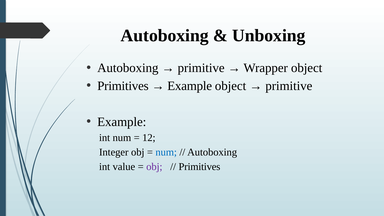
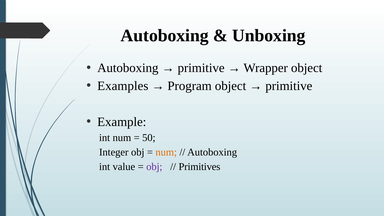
Primitives: Primitives -> Examples (123, 86)
Example: Example -> Program (190, 86)
12: 12 -> 50 (149, 138)
num colour: blue -> orange (166, 152)
